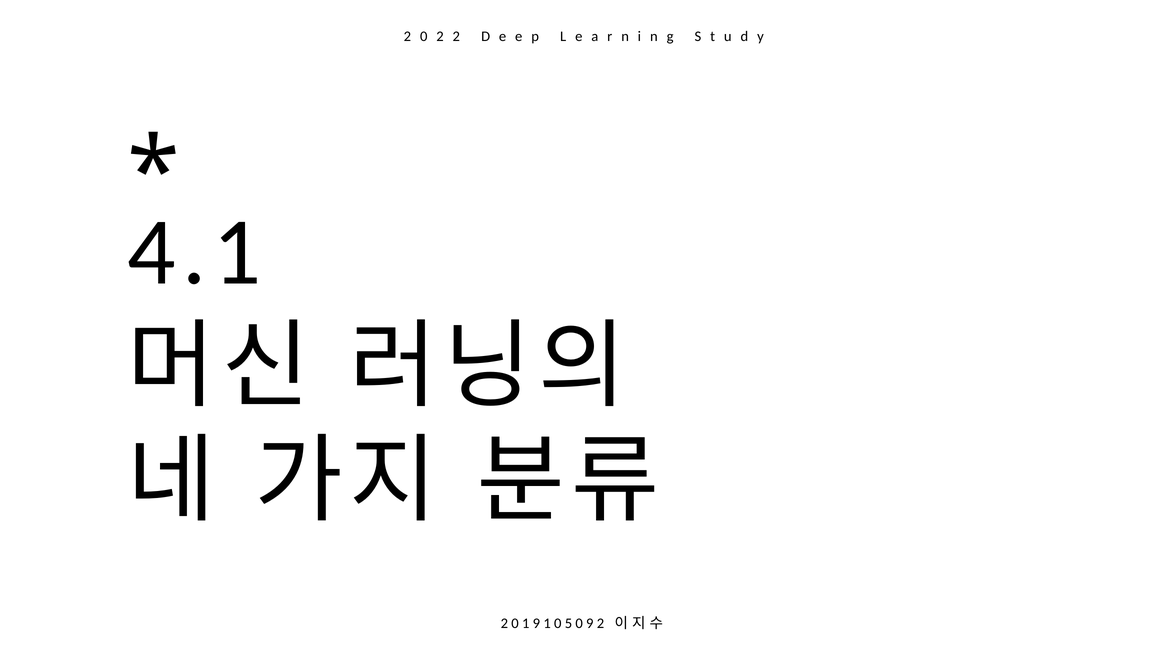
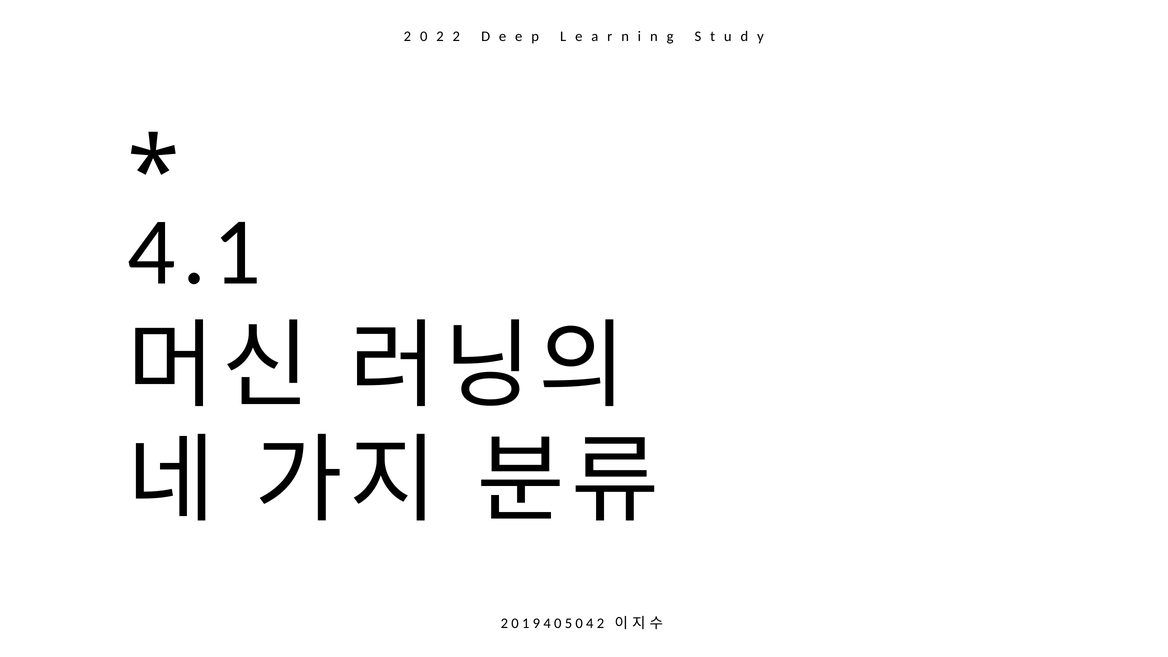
9 1: 1 -> 4 (547, 624)
0 9: 9 -> 4 (590, 624)
